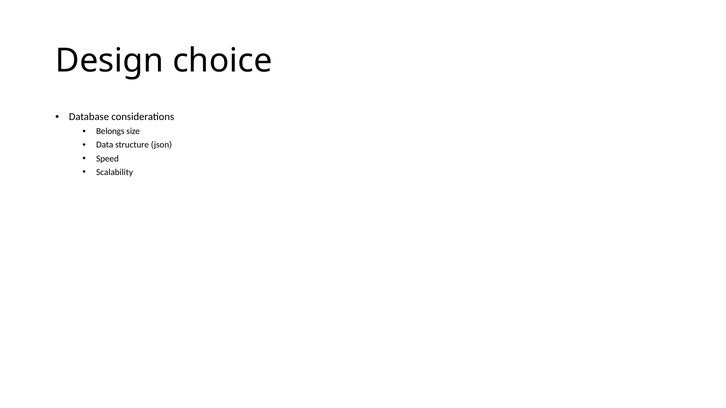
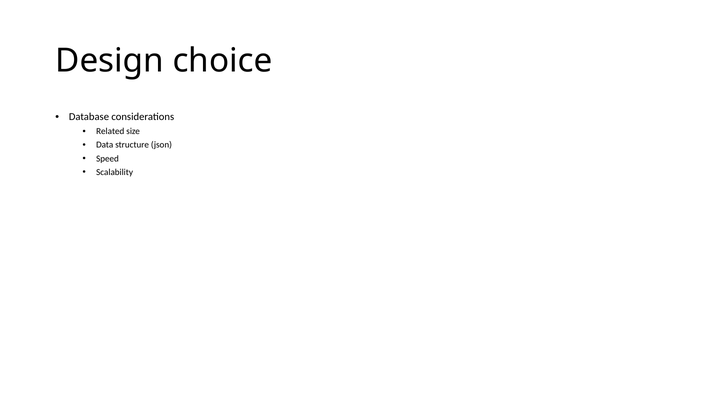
Belongs: Belongs -> Related (110, 132)
